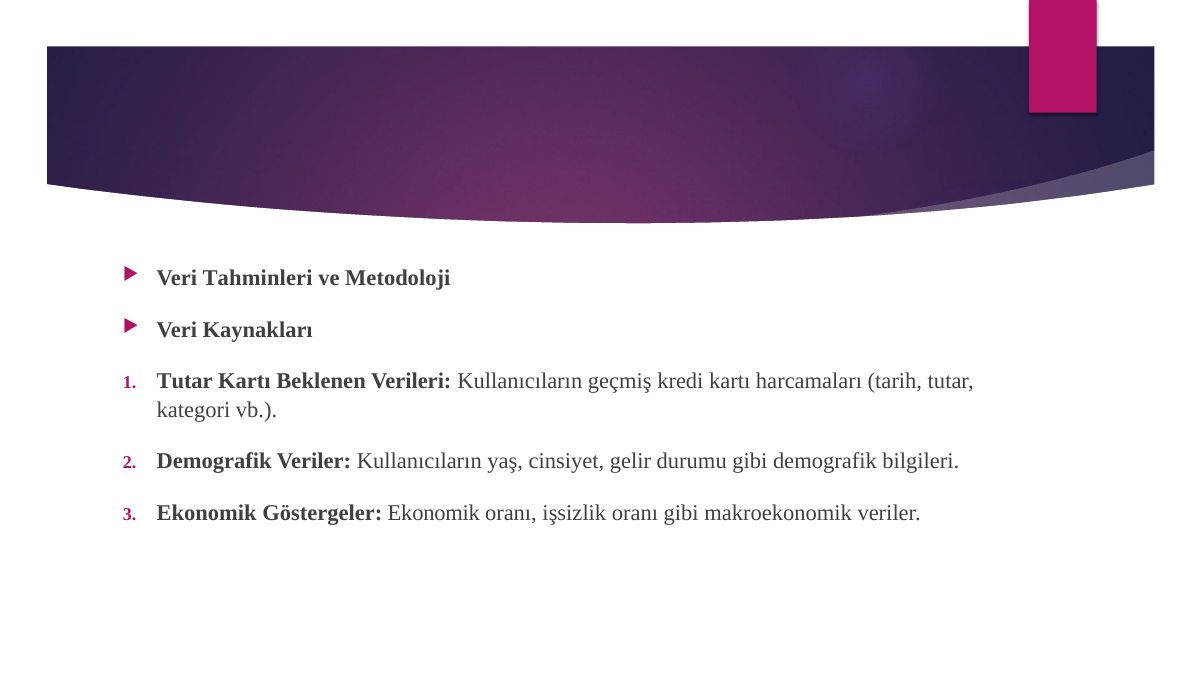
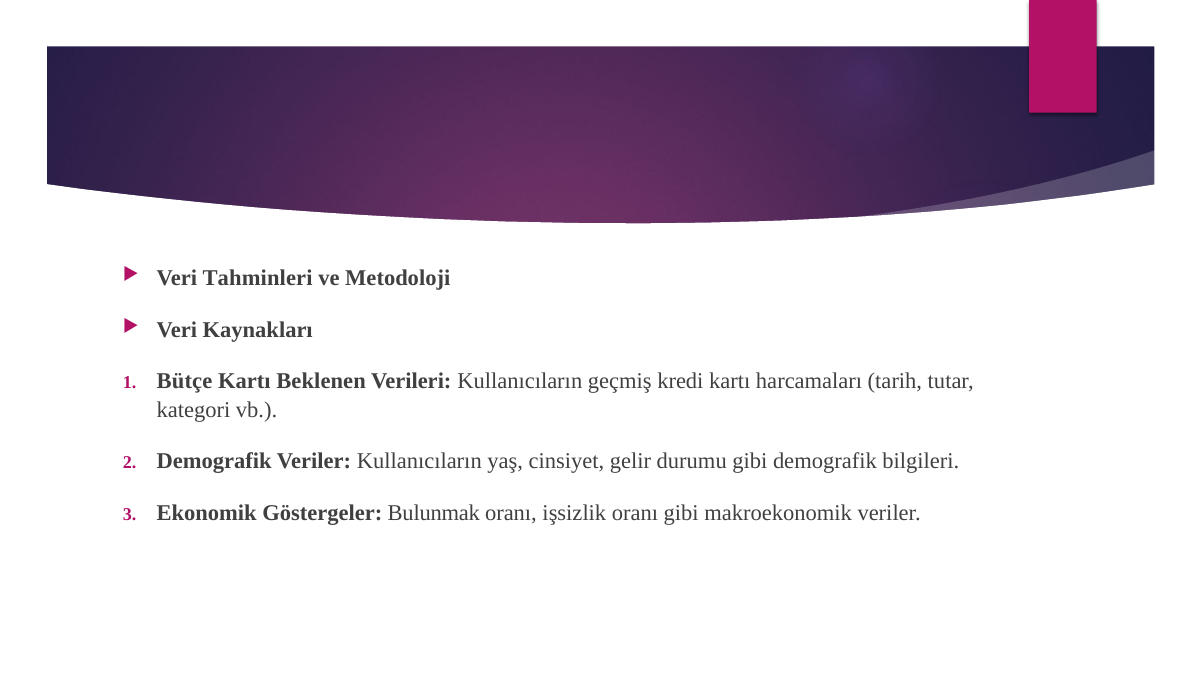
Tutar: Tutar -> Bütçe (185, 381)
Göstergeler Ekonomik: Ekonomik -> Bulunmak (434, 513)
